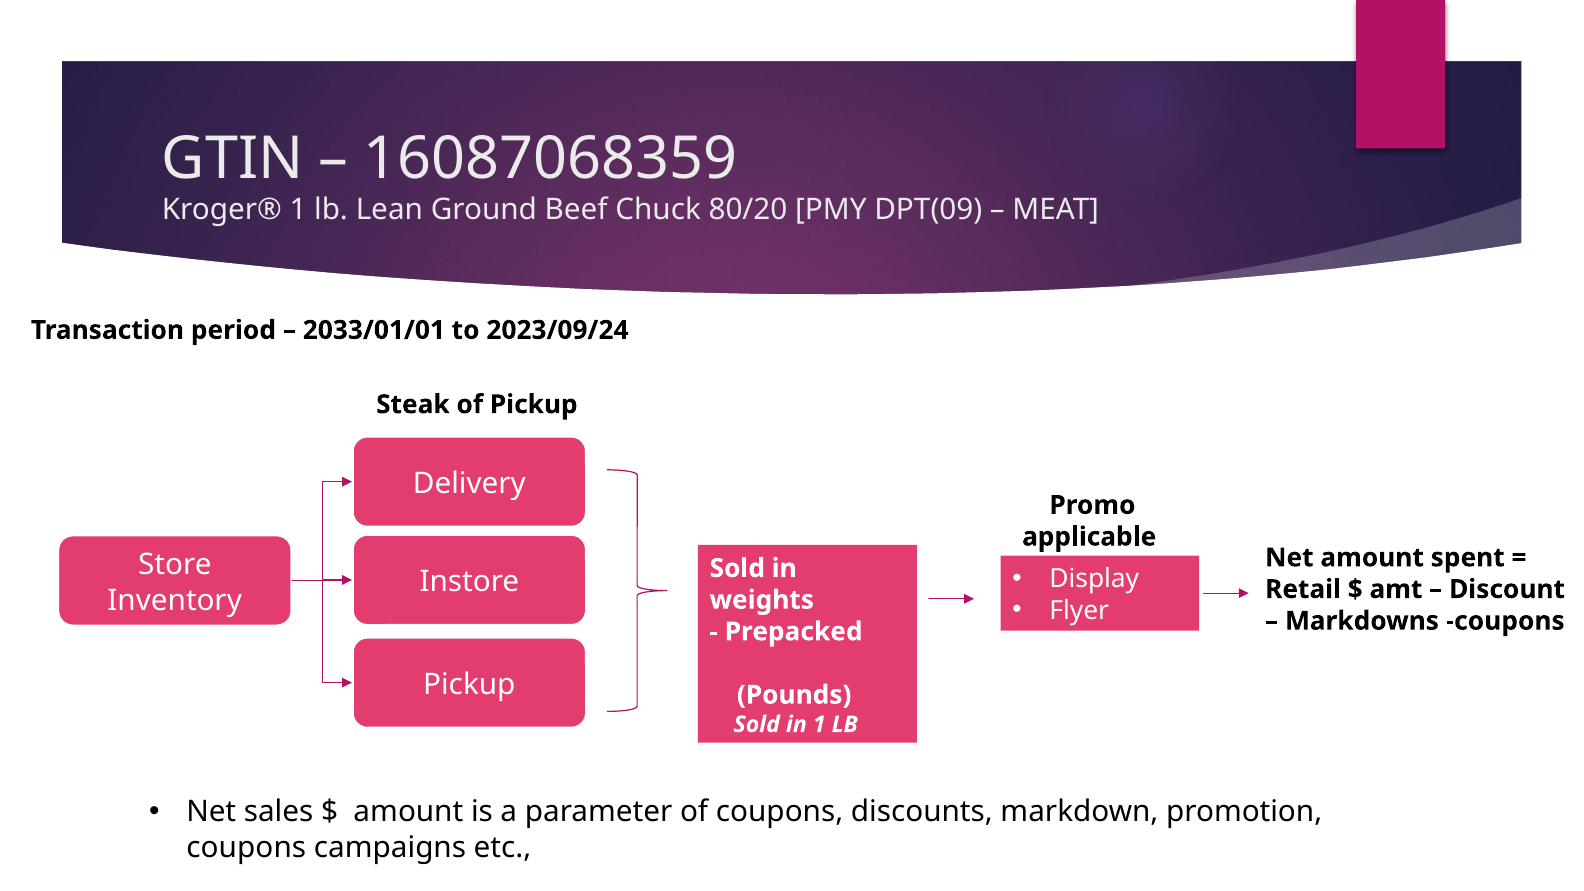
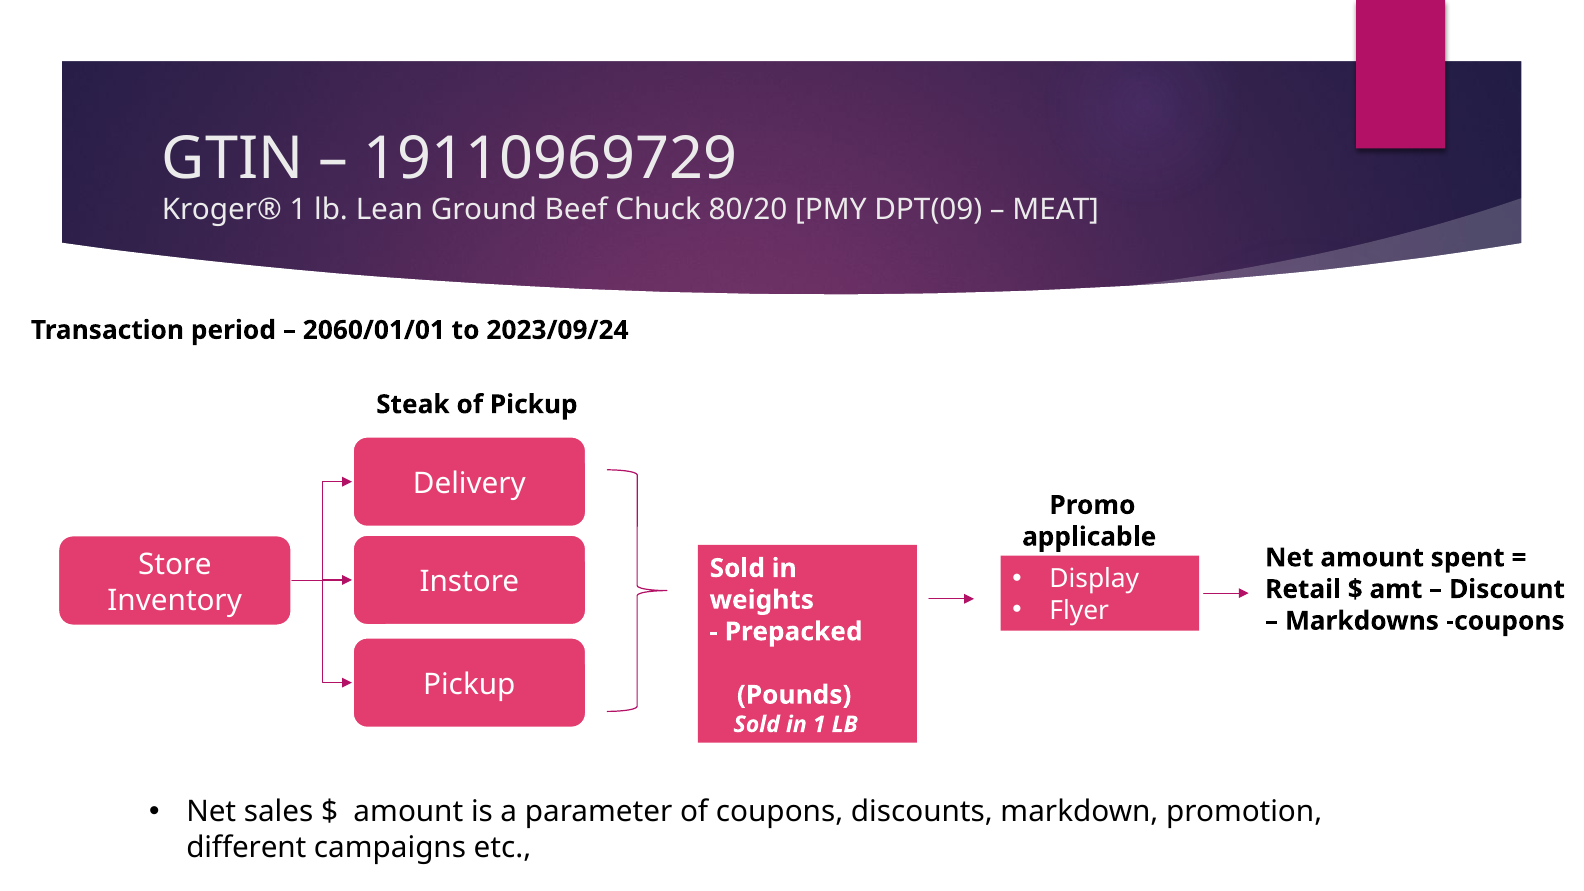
16087068359: 16087068359 -> 19110969729 (550, 159)
2033/01/01: 2033/01/01 -> 2060/01/01 (374, 330)
coupons: coupons -> different (246, 848)
